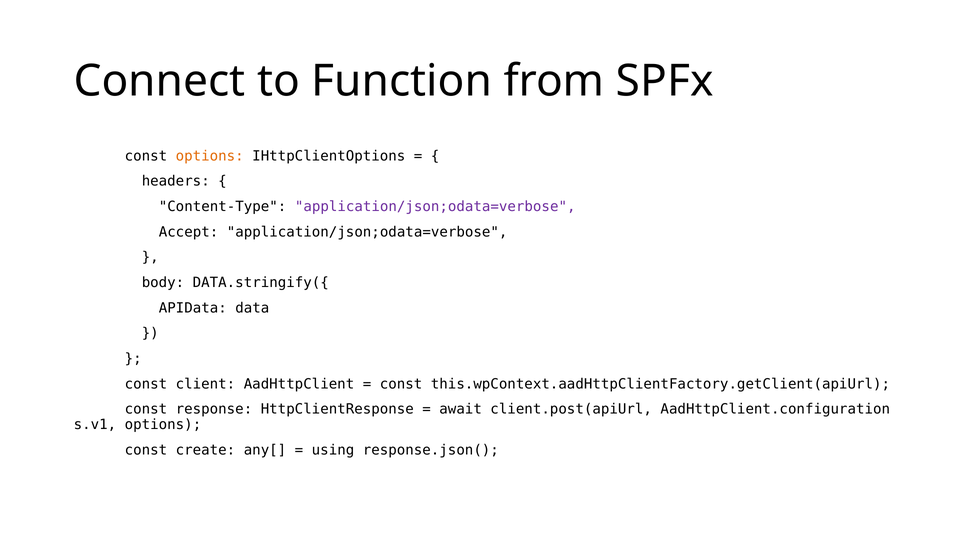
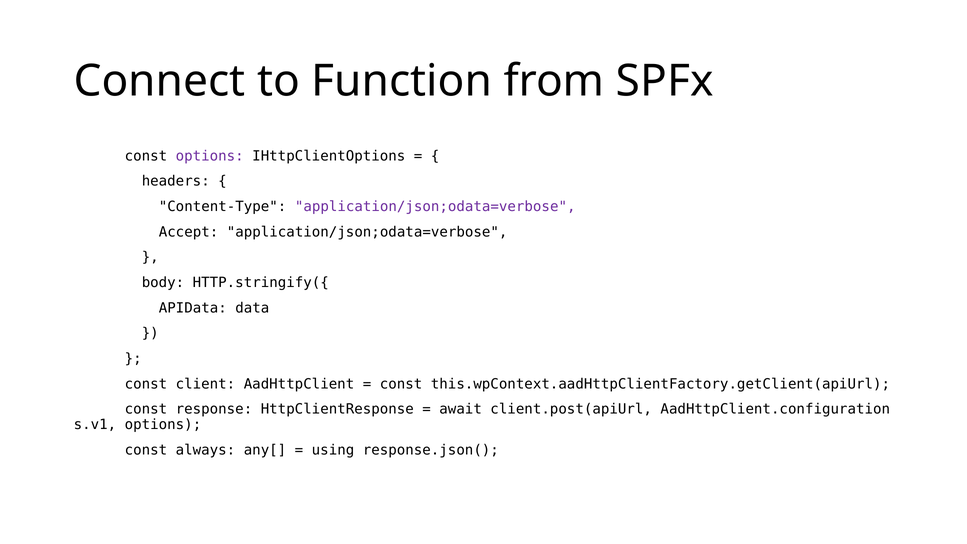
options colour: orange -> purple (210, 156)
DATA.stringify({: DATA.stringify({ -> HTTP.stringify({ (261, 283)
create: create -> always (205, 450)
